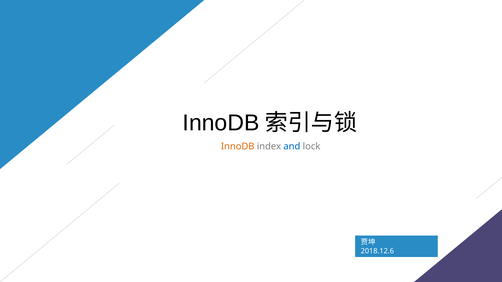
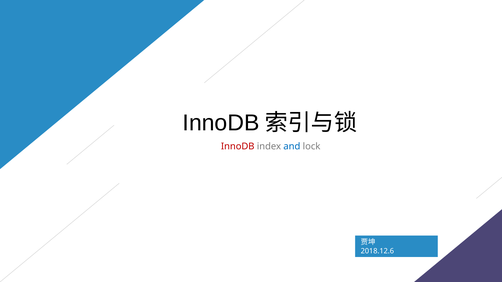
InnoDB colour: orange -> red (238, 146)
